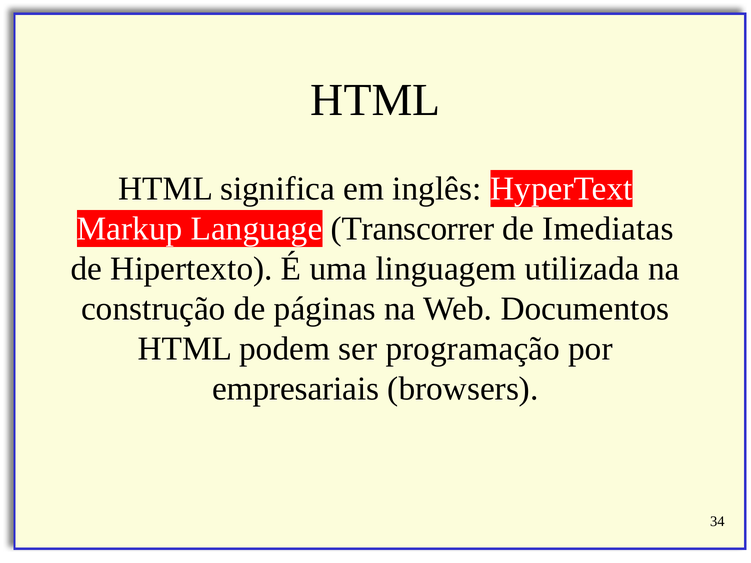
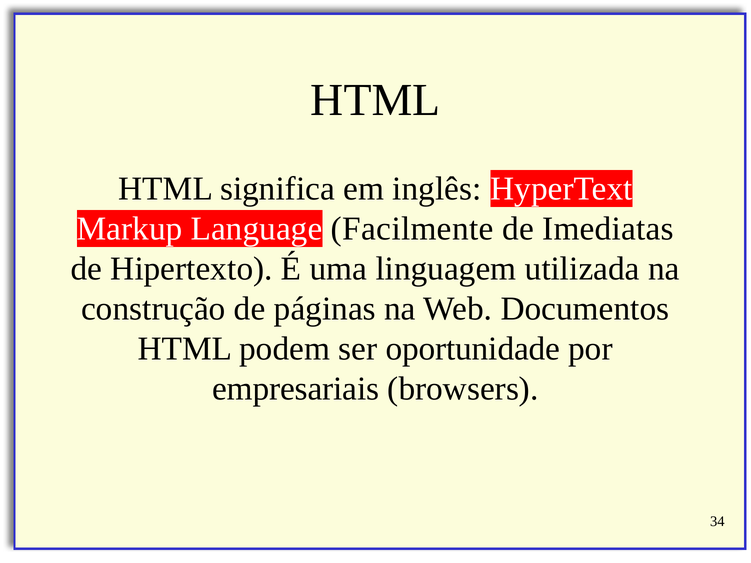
Transcorrer: Transcorrer -> Facilmente (412, 229)
programação: programação -> oportunidade (473, 349)
